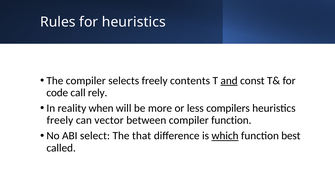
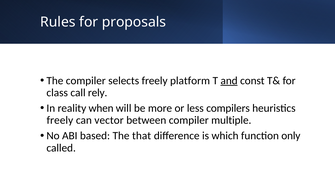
for heuristics: heuristics -> proposals (134, 22)
contents: contents -> platform (190, 81)
code: code -> class (57, 93)
compiler function: function -> multiple (231, 121)
select: select -> based (95, 136)
which underline: present -> none (225, 136)
best: best -> only (291, 136)
